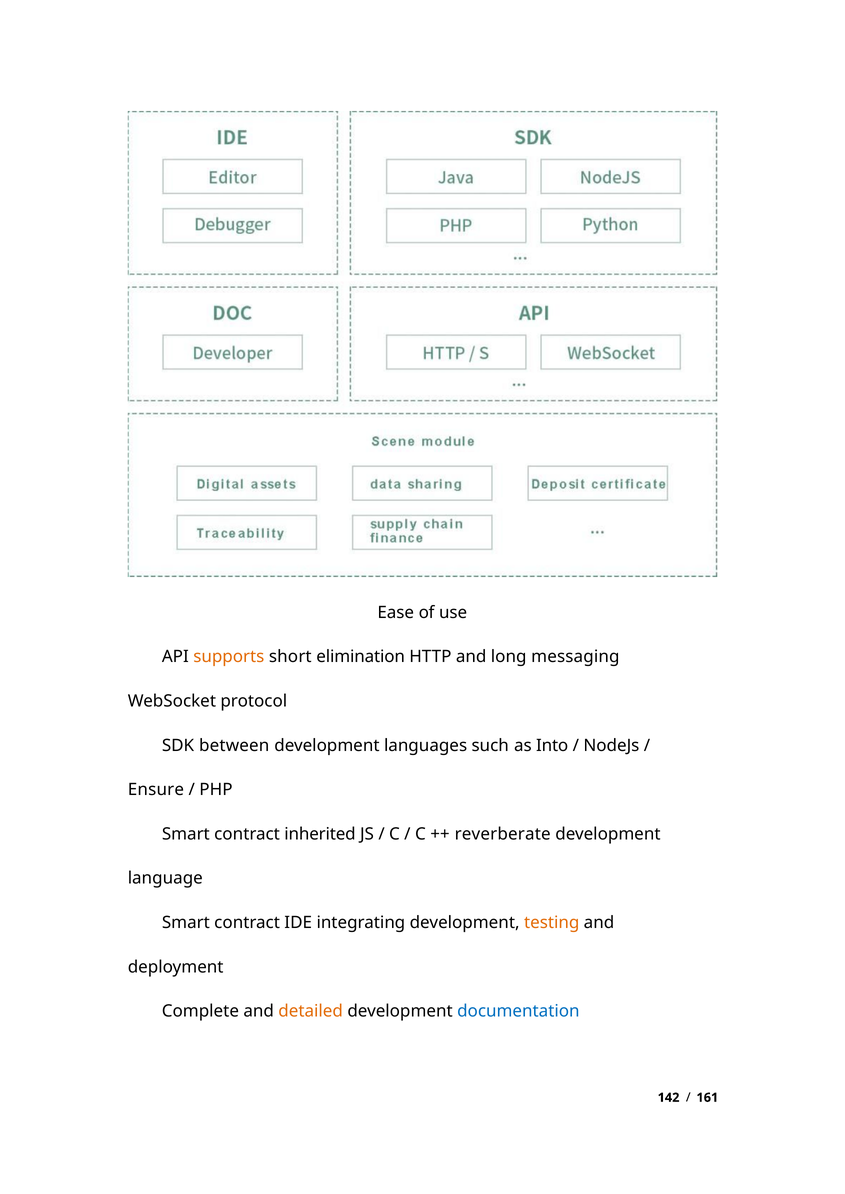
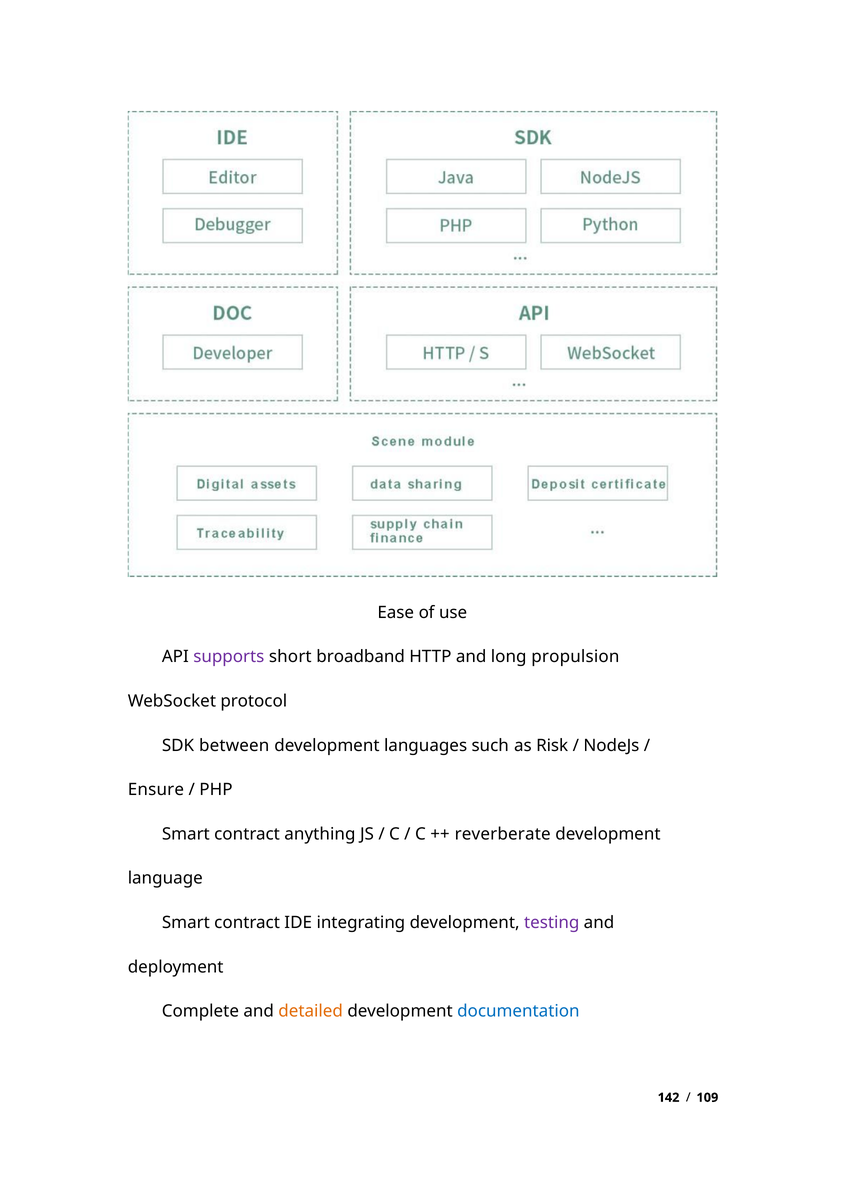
supports colour: orange -> purple (229, 657)
elimination: elimination -> broadband (361, 657)
messaging: messaging -> propulsion (575, 657)
Into: Into -> Risk (552, 746)
inherited: inherited -> anything (320, 834)
testing colour: orange -> purple (552, 923)
161: 161 -> 109 (707, 1098)
